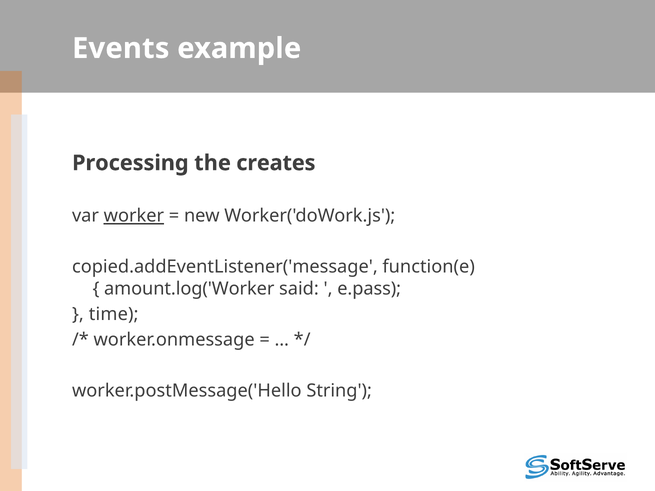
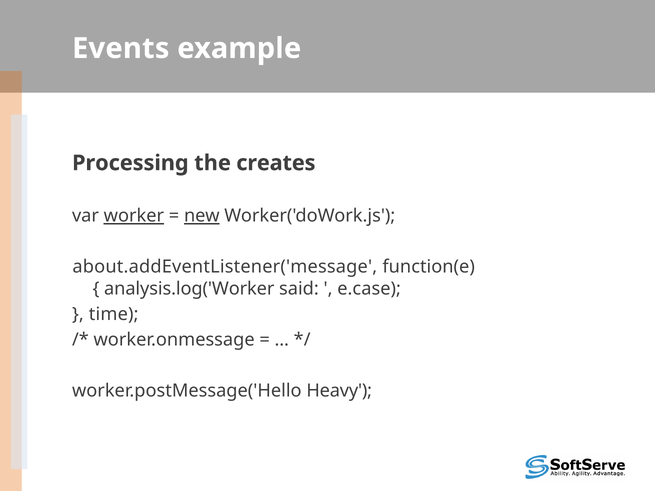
new underline: none -> present (202, 216)
copied.addEventListener('message: copied.addEventListener('message -> about.addEventListener('message (225, 267)
amount.log('Worker: amount.log('Worker -> analysis.log('Worker (189, 289)
e.pass: e.pass -> e.case (369, 289)
String: String -> Heavy (339, 391)
